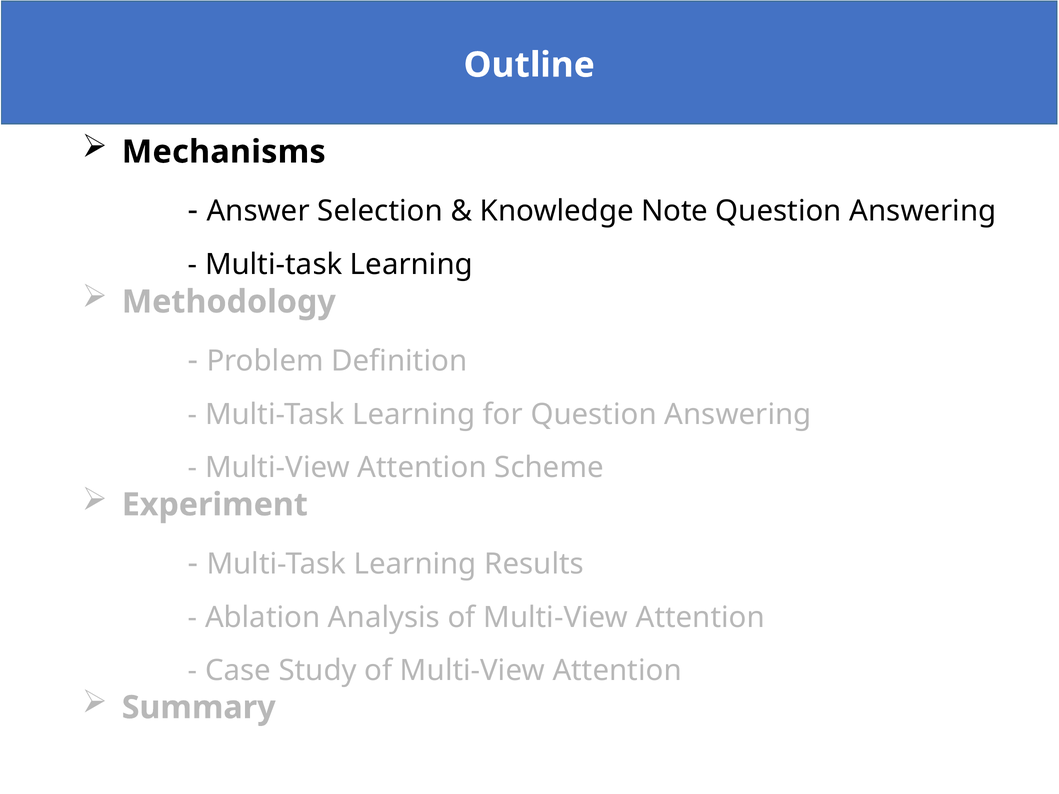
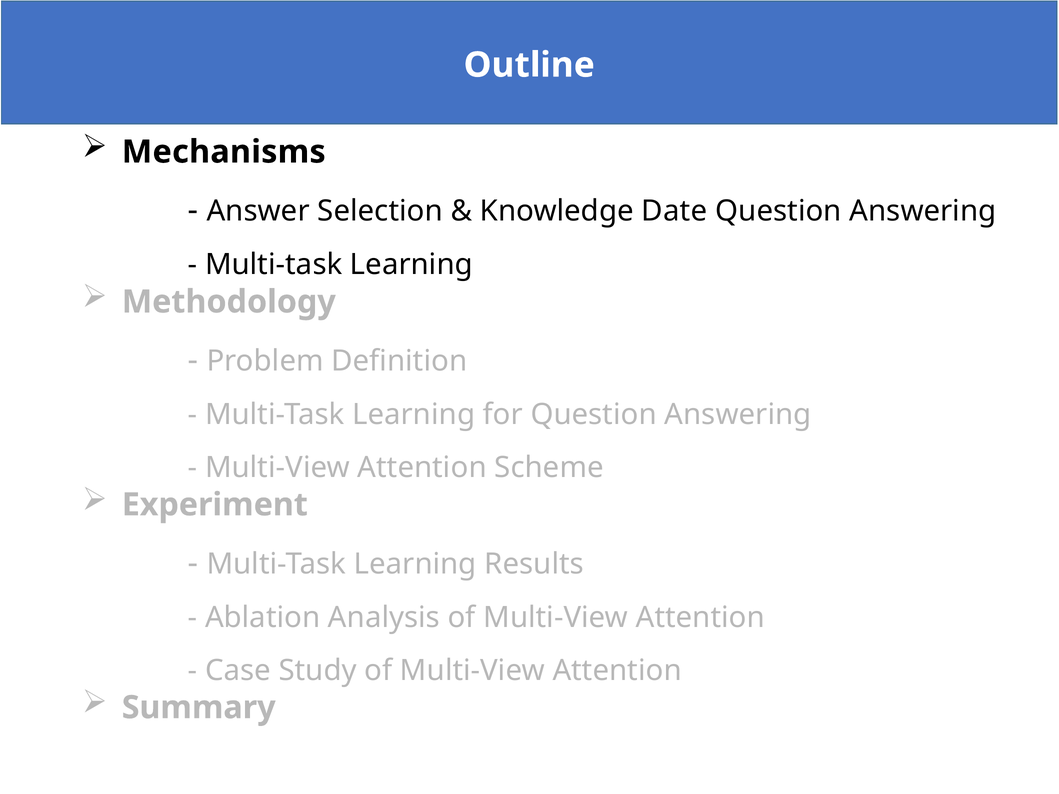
Note: Note -> Date (674, 211)
